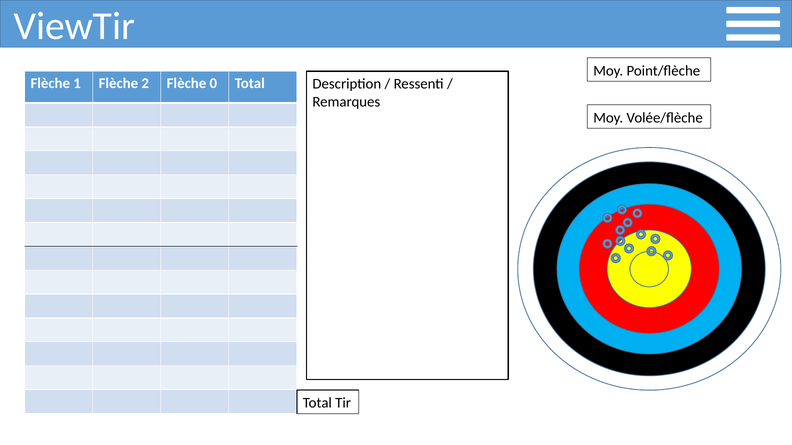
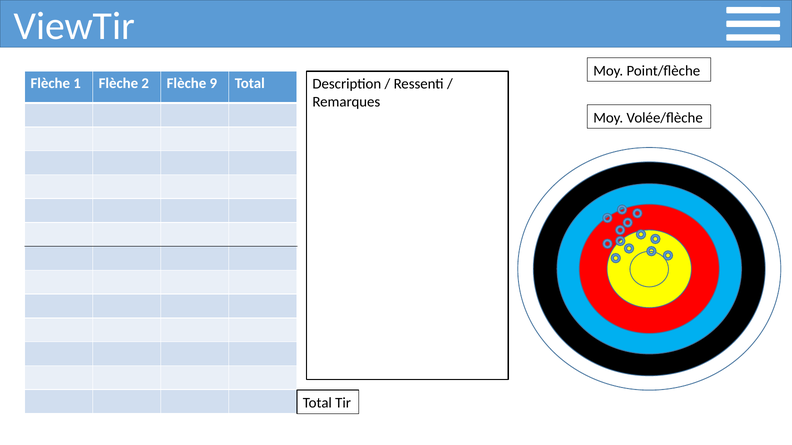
0: 0 -> 9 (213, 84)
